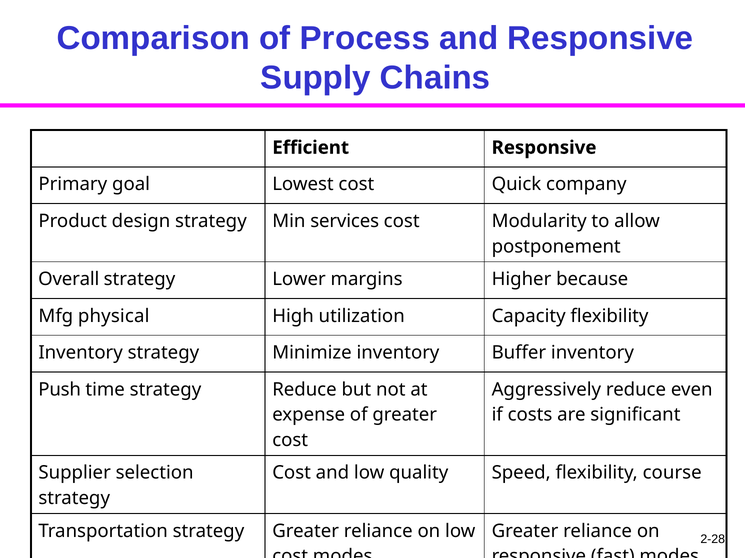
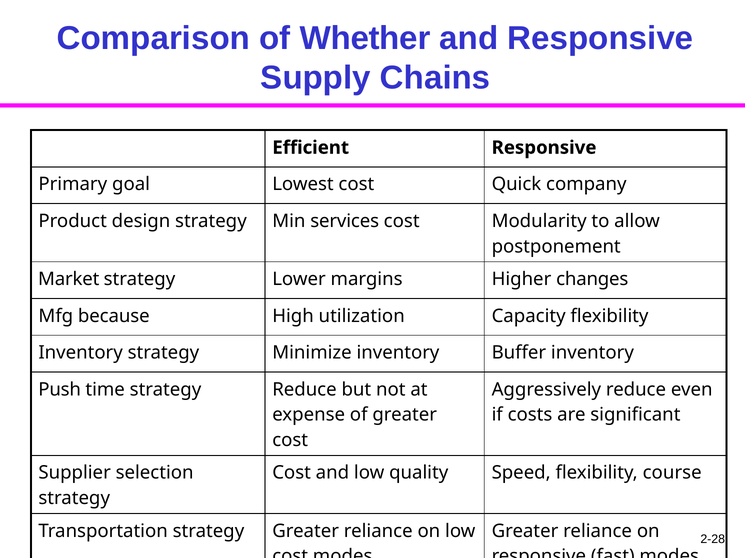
Process: Process -> Whether (365, 38)
Overall: Overall -> Market (69, 280)
because: because -> changes (592, 280)
physical: physical -> because (114, 316)
